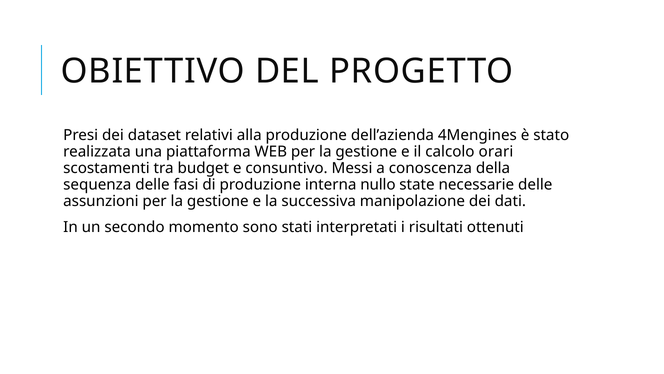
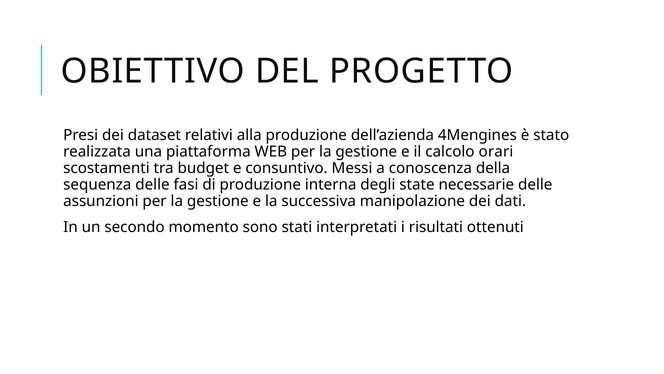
nullo: nullo -> degli (378, 184)
